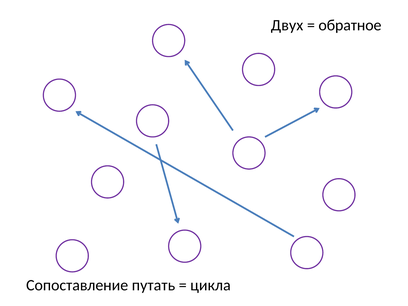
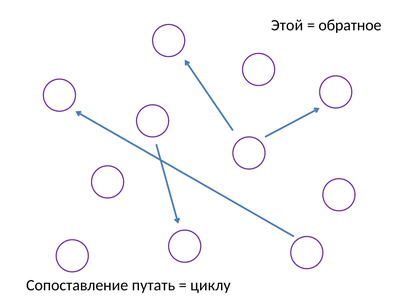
Двух: Двух -> Этой (287, 25)
цикла: цикла -> циклу (210, 285)
